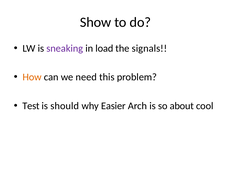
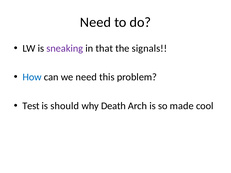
Show: Show -> Need (95, 22)
load: load -> that (104, 48)
How colour: orange -> blue (32, 77)
Easier: Easier -> Death (113, 106)
about: about -> made (182, 106)
